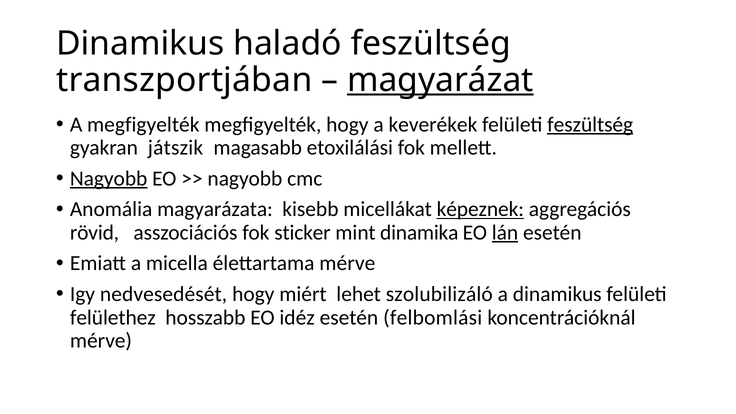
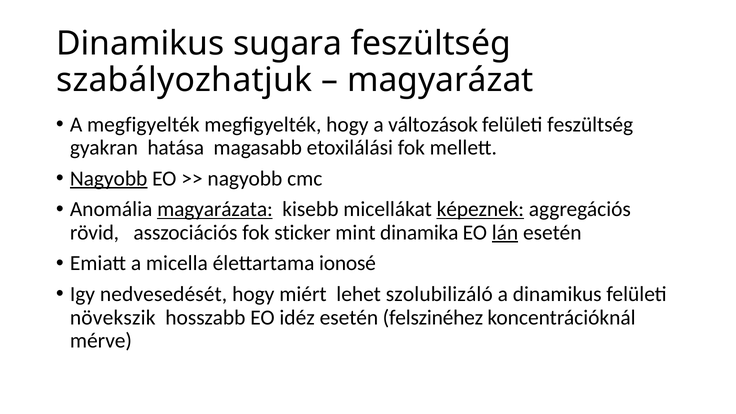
haladó: haladó -> sugara (288, 44)
transzportjában: transzportjában -> szabályozhatjuk (184, 80)
magyarázat underline: present -> none (440, 80)
keverékek: keverékek -> változások (433, 124)
feszültség underline: present -> none (590, 124)
játszik: játszik -> hatása (176, 148)
magyarázata underline: none -> present (215, 209)
élettartama mérve: mérve -> ionosé (347, 263)
felülethez: felülethez -> növekszik (113, 317)
felbomlási: felbomlási -> felszinéhez (433, 317)
